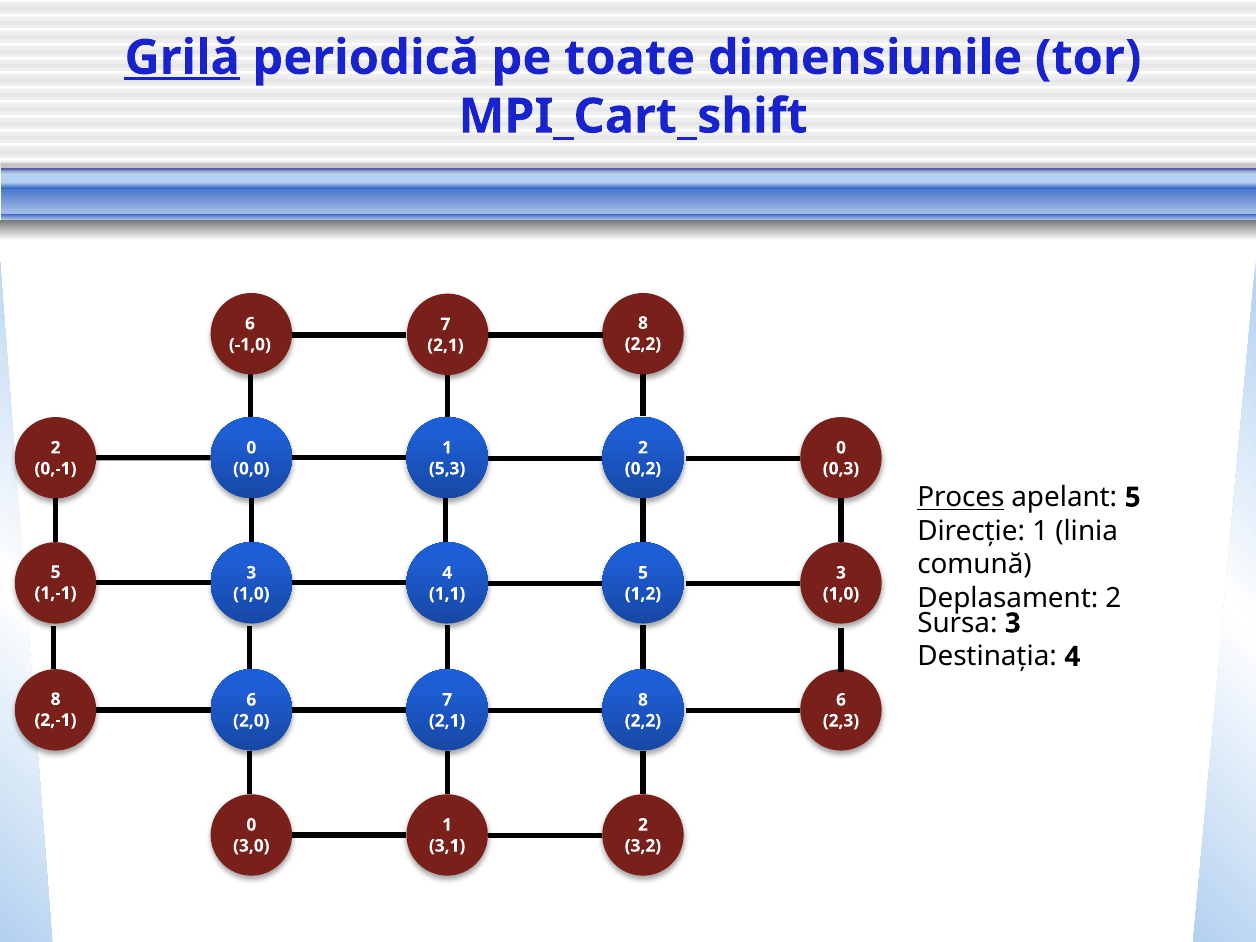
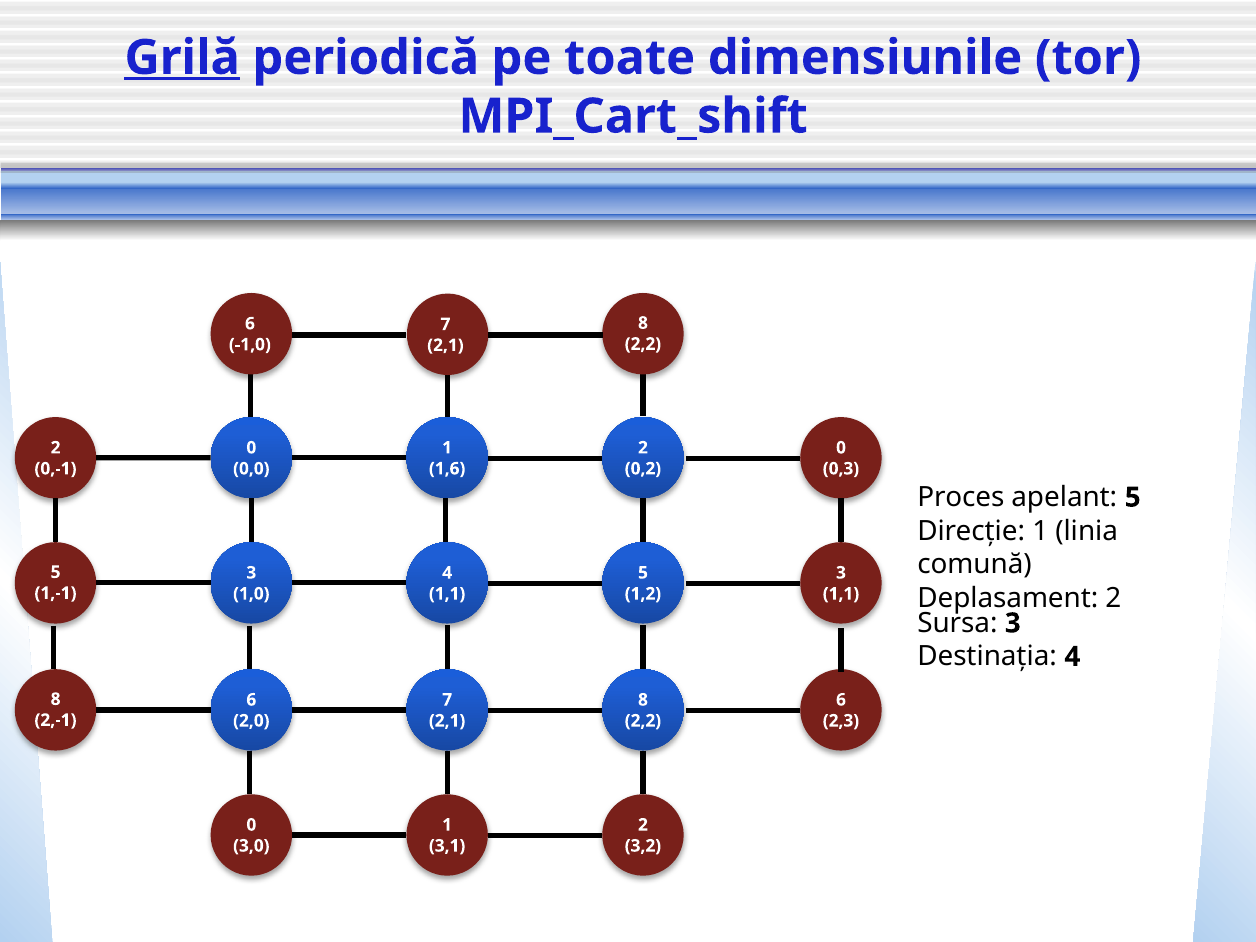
5,3: 5,3 -> 1,6 (447, 469)
Proces underline: present -> none (961, 497)
1,0: 1,0 -> 1,1 (841, 594)
